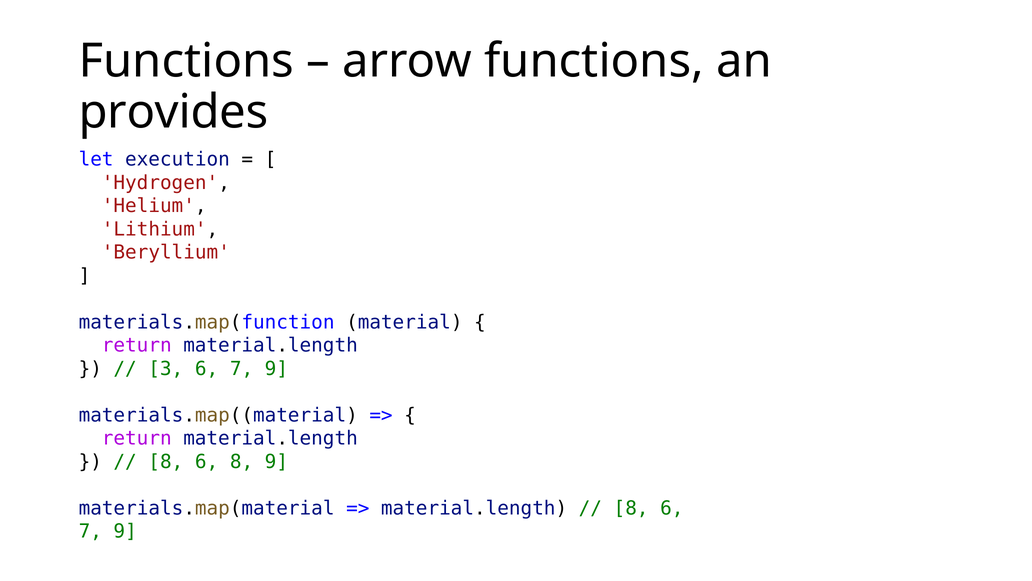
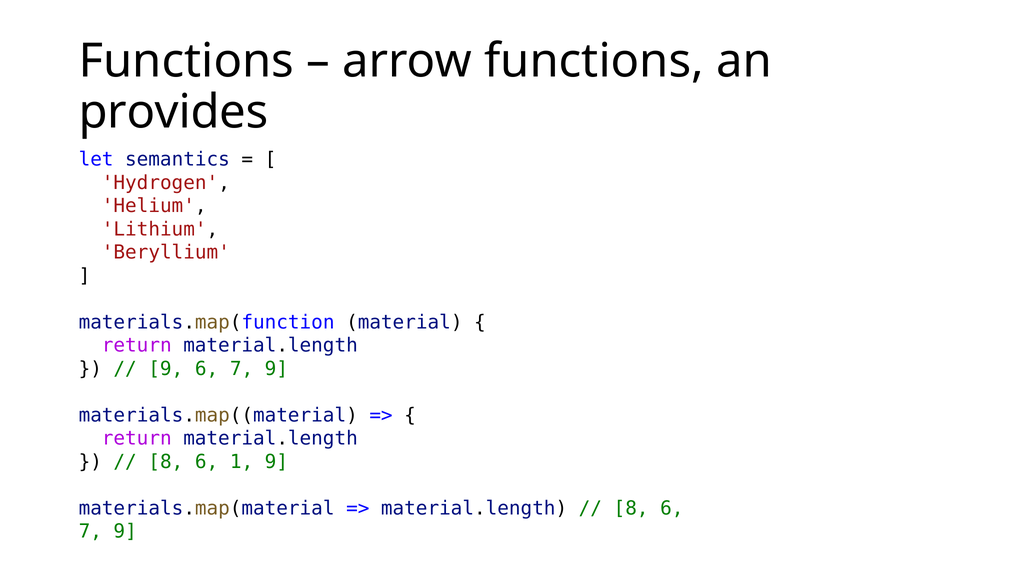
execution: execution -> semantics (177, 159)
3: 3 -> 9 (166, 368)
6 8: 8 -> 1 (242, 461)
